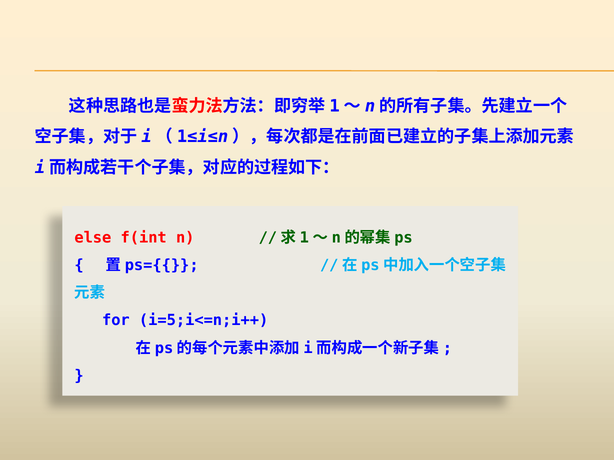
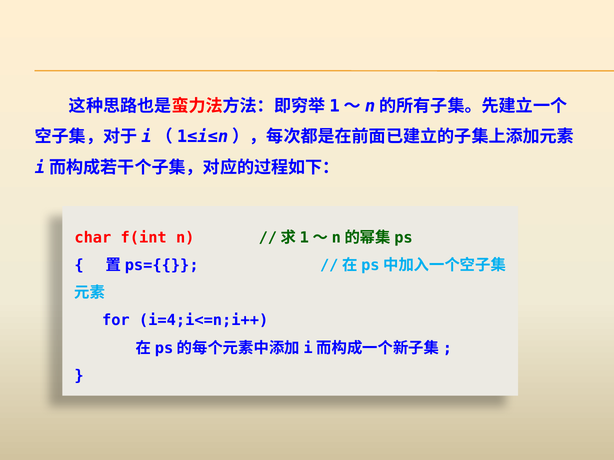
else: else -> char (93, 238)
i=5;i<=n;i++: i=5;i<=n;i++ -> i=4;i<=n;i++ (204, 321)
